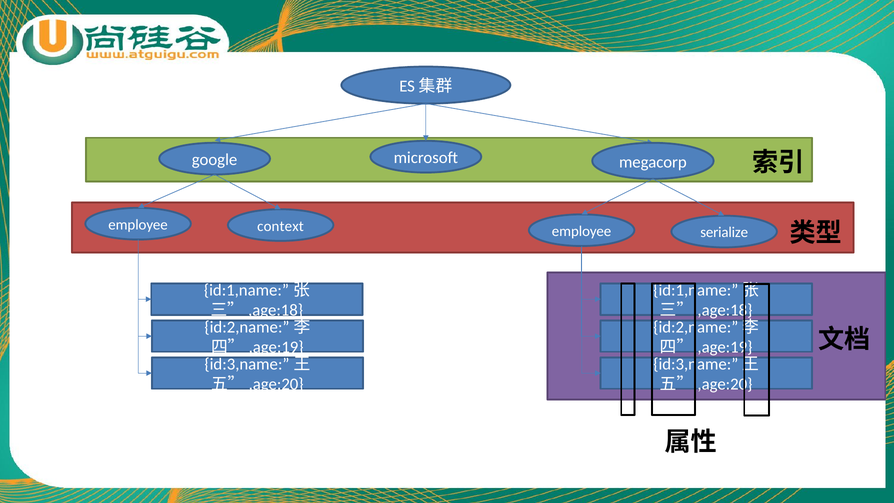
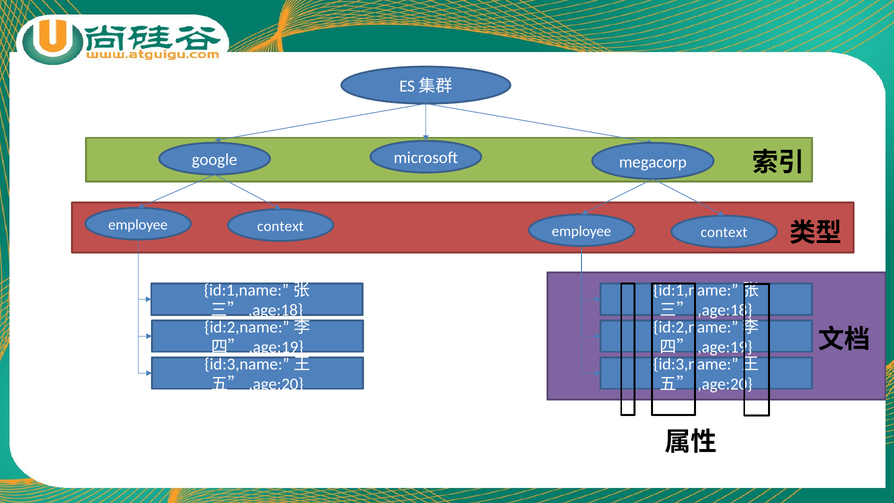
serialize: serialize -> context (724, 233)
